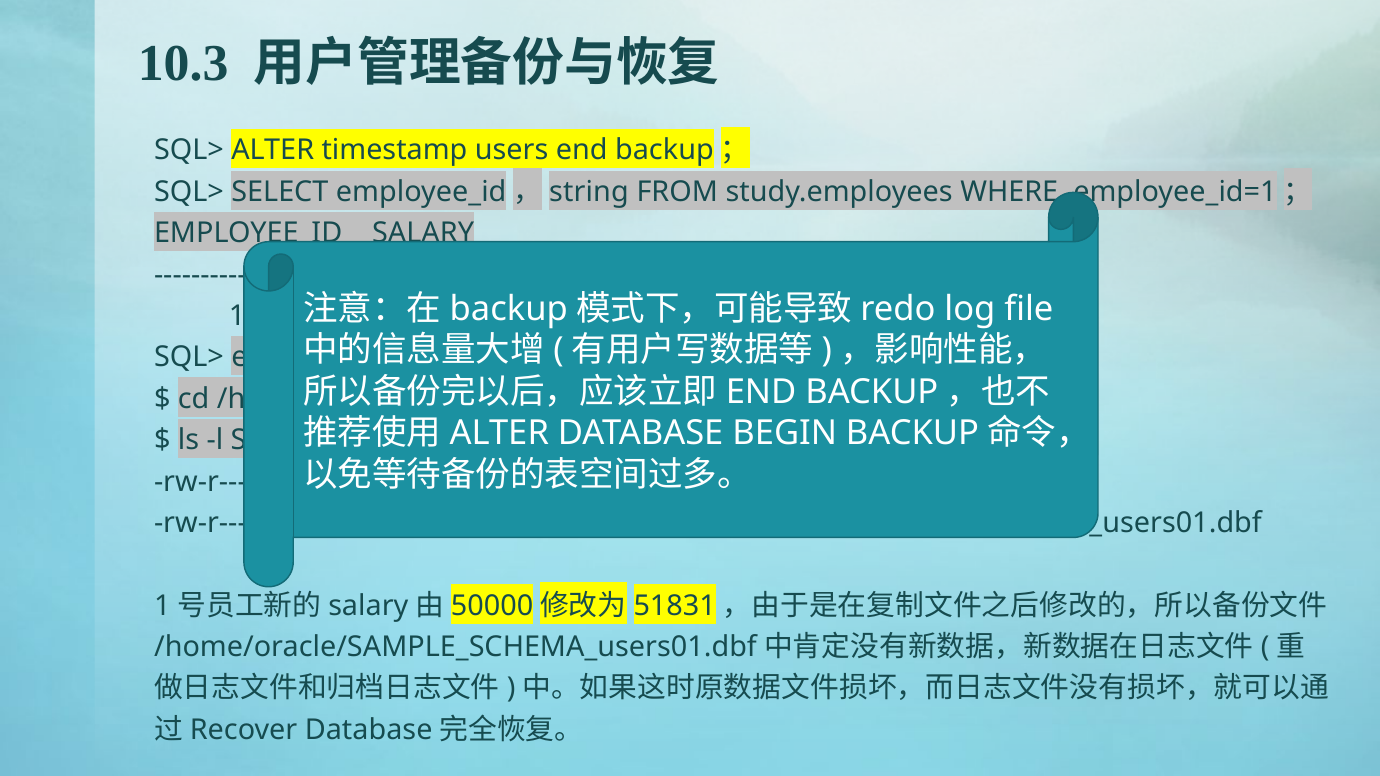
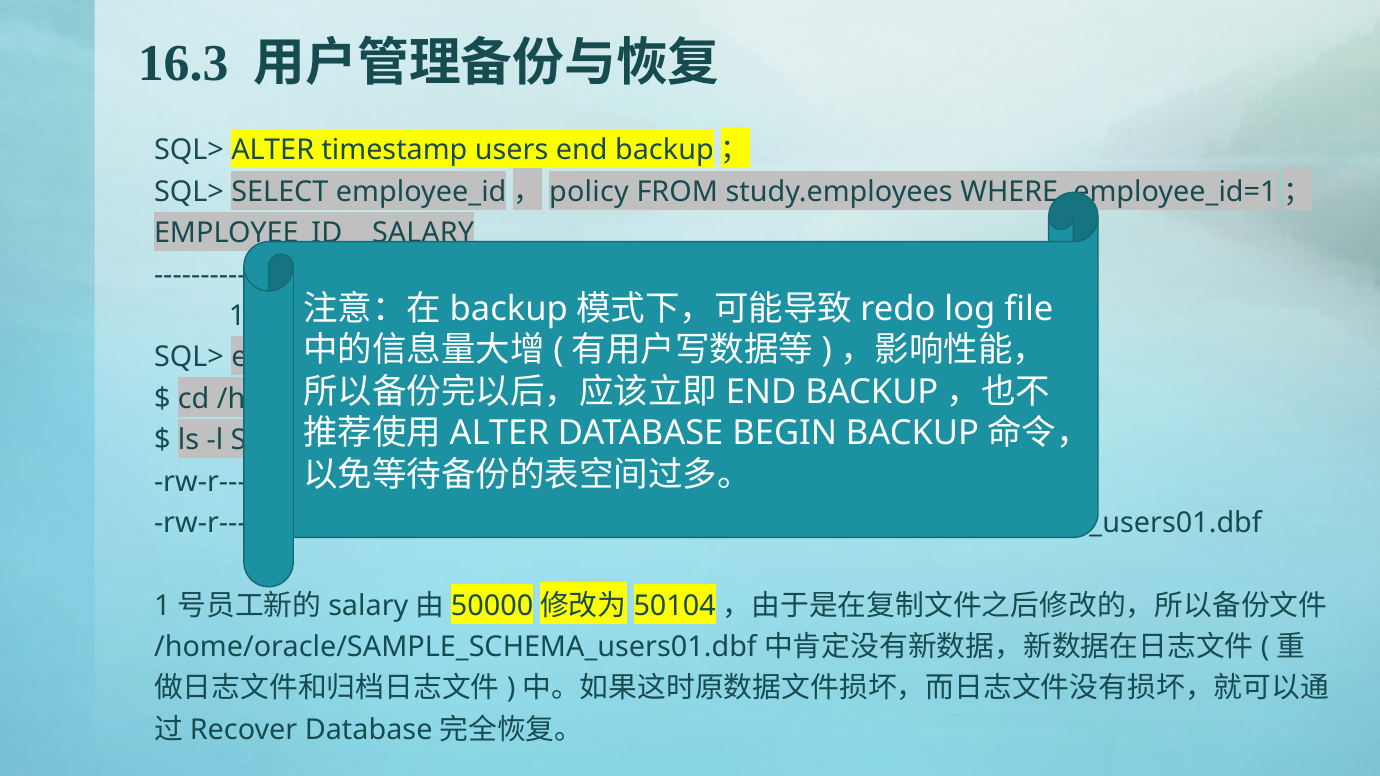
10.3: 10.3 -> 16.3 (183, 64)
string: string -> policy (589, 192)
51831: 51831 -> 50104 (675, 606)
